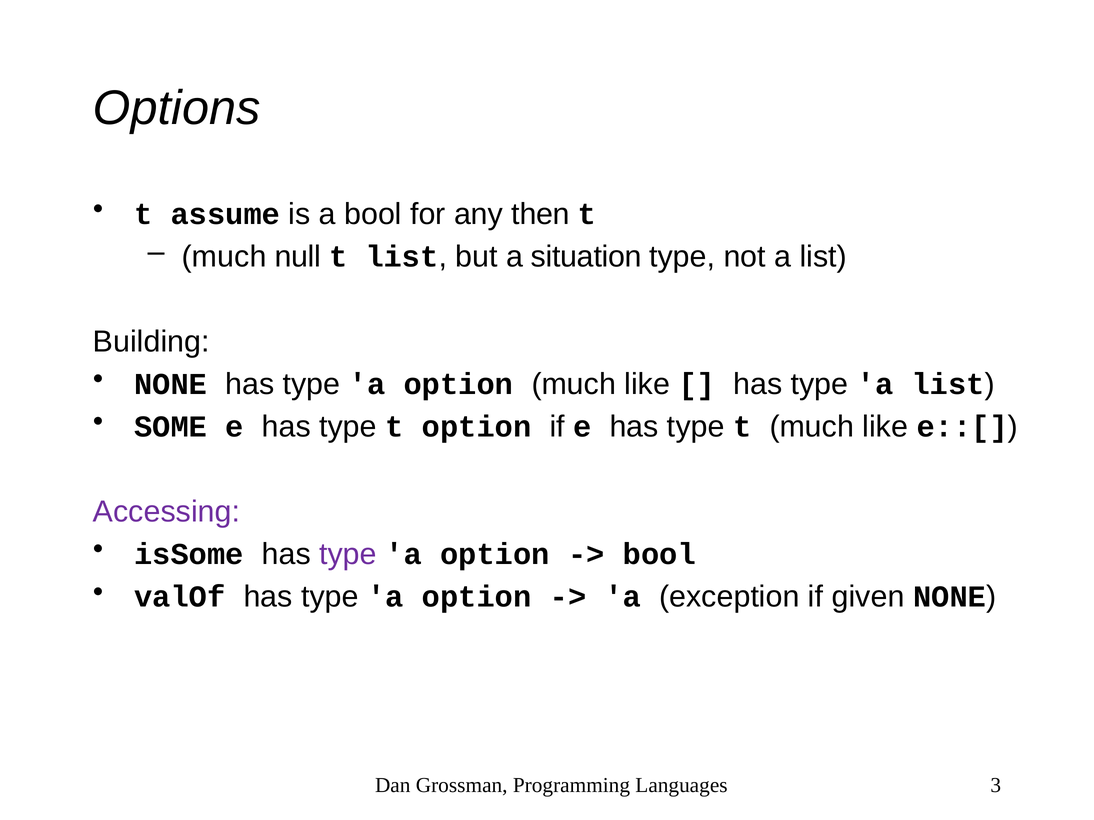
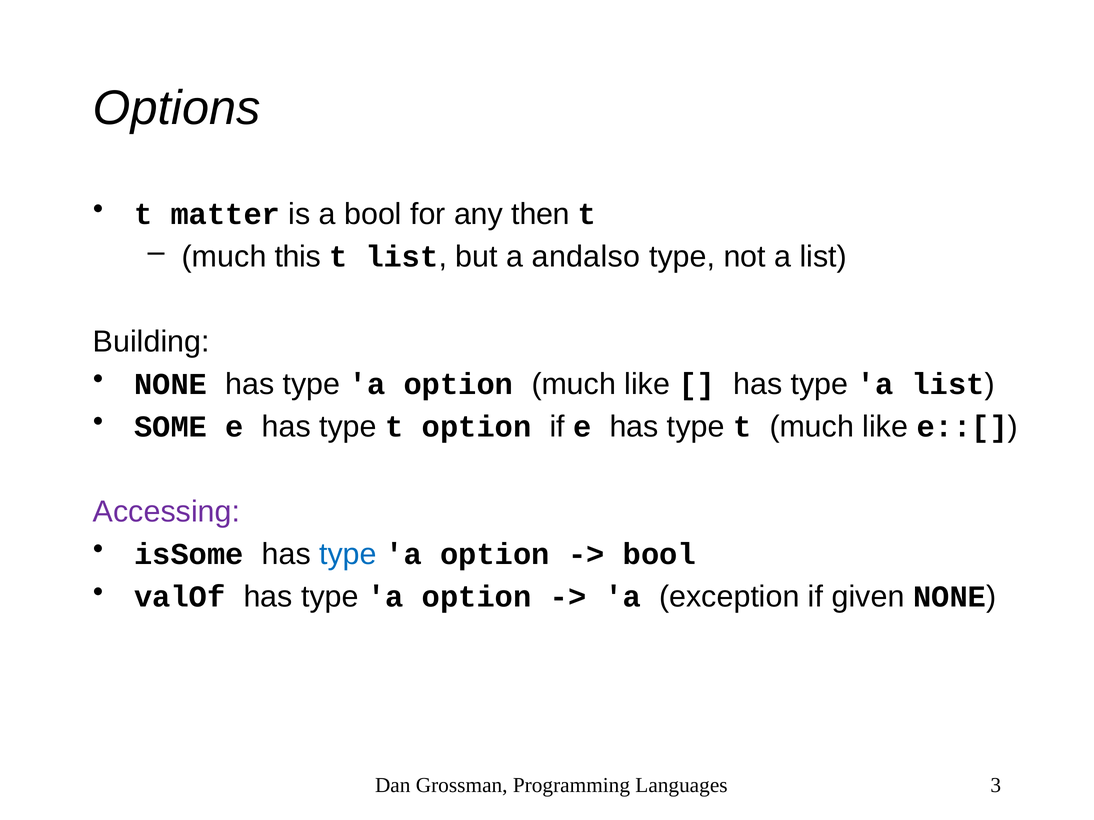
assume: assume -> matter (225, 214)
null: null -> this (298, 257)
situation: situation -> andalso (586, 257)
type colour: purple -> blue (348, 555)
